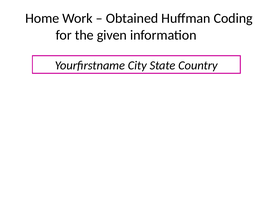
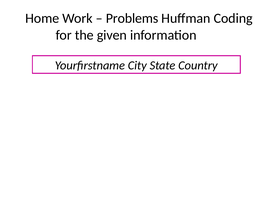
Obtained: Obtained -> Problems (132, 18)
